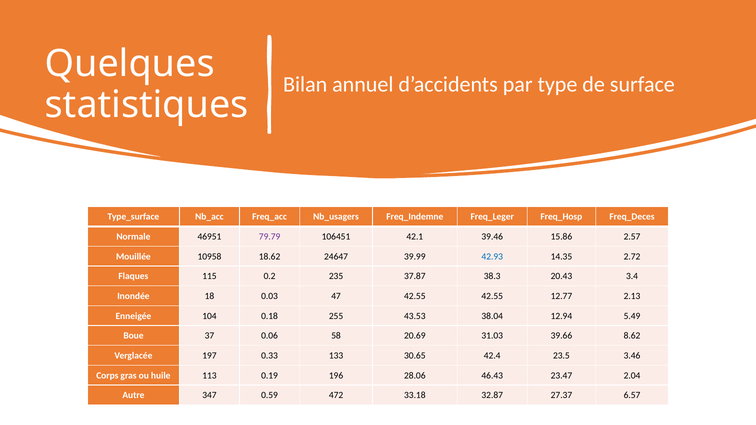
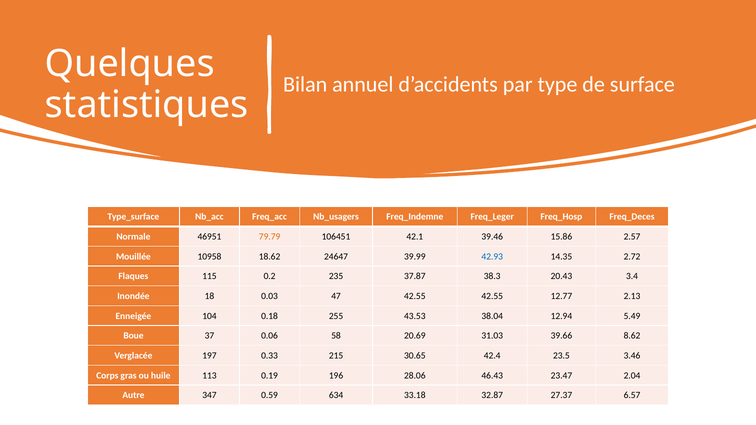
79.79 colour: purple -> orange (270, 237)
133: 133 -> 215 (336, 356)
472: 472 -> 634 (336, 395)
